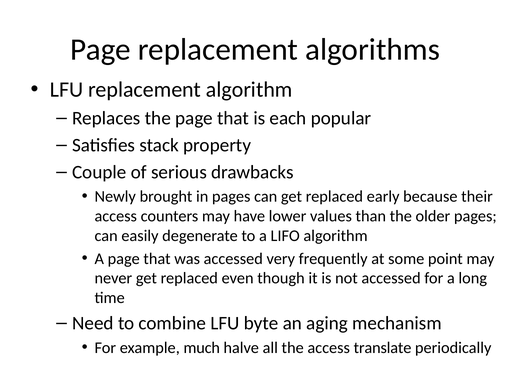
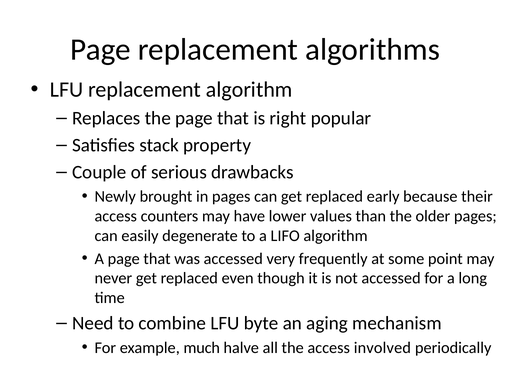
each: each -> right (288, 118)
translate: translate -> involved (382, 348)
